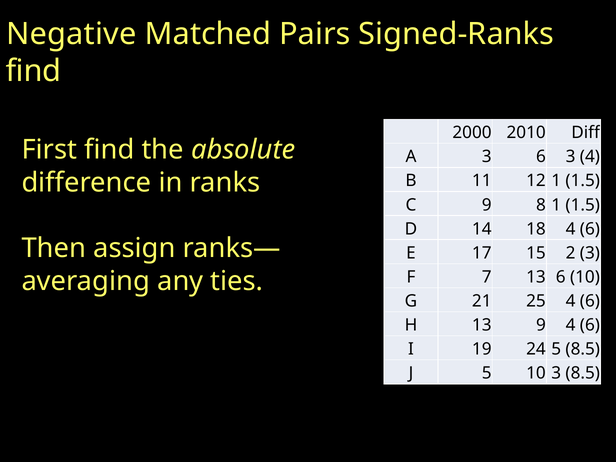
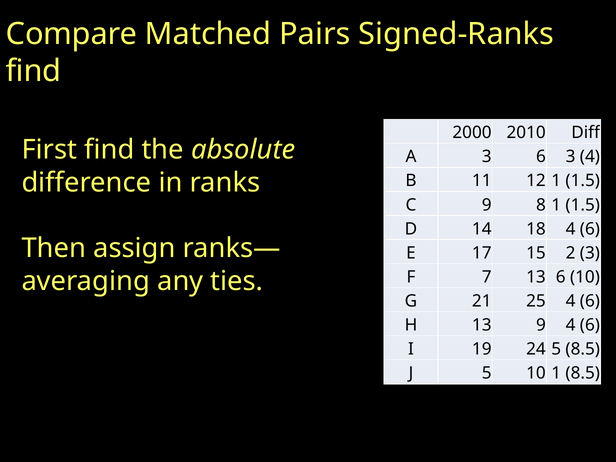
Negative: Negative -> Compare (72, 34)
10 3: 3 -> 1 (556, 373)
